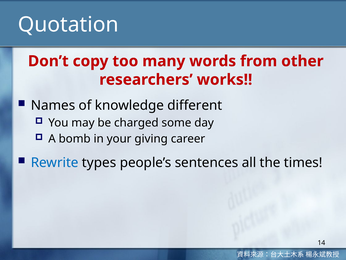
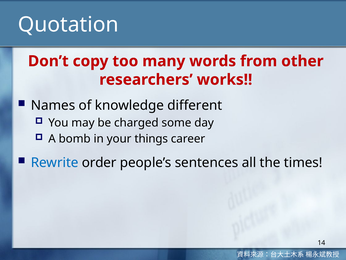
giving: giving -> things (151, 139)
types: types -> order (99, 162)
